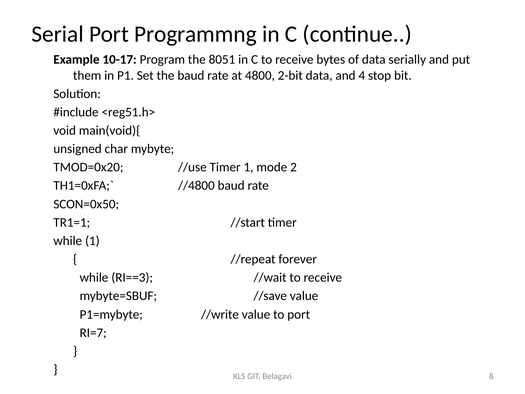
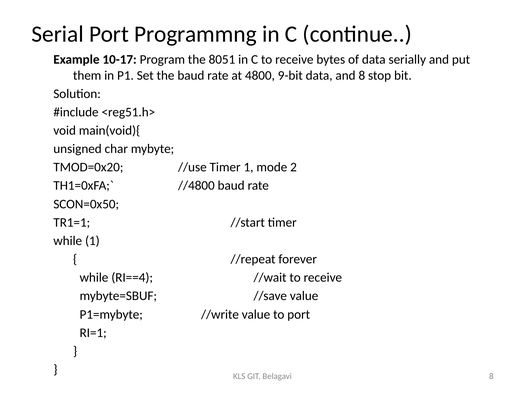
2-bit: 2-bit -> 9-bit (290, 75)
and 4: 4 -> 8 (362, 75)
RI==3: RI==3 -> RI==4 (132, 277)
RI=7: RI=7 -> RI=1 (93, 333)
